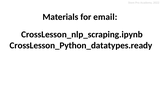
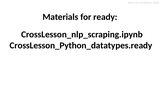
email: email -> ready (105, 17)
